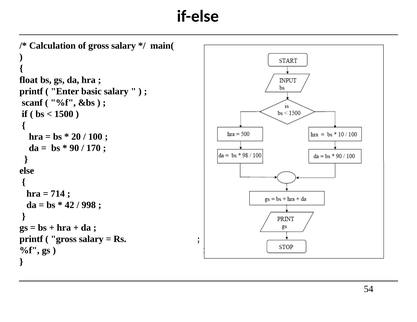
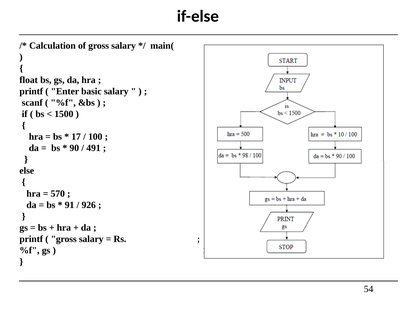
20: 20 -> 17 (76, 137)
170: 170 -> 491 (93, 148)
714: 714 -> 570 (58, 194)
42: 42 -> 91 (70, 205)
998: 998 -> 926 (89, 205)
